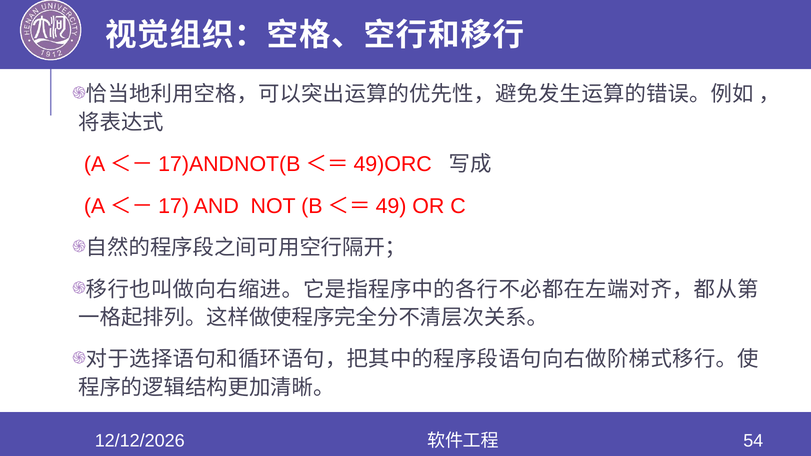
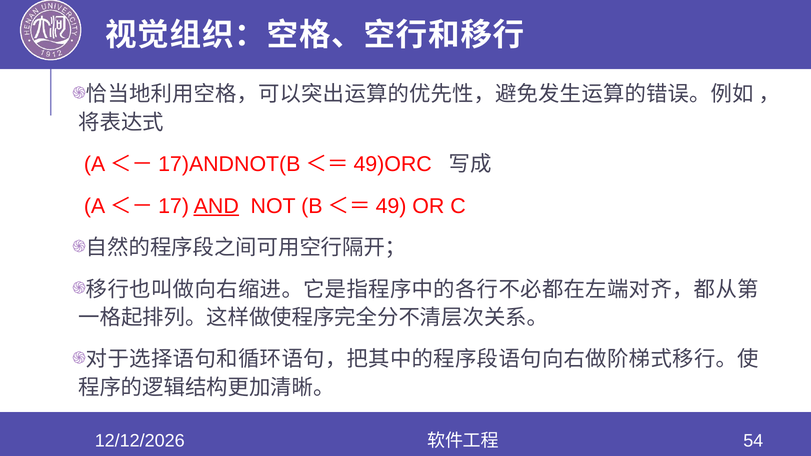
AND underline: none -> present (216, 206)
